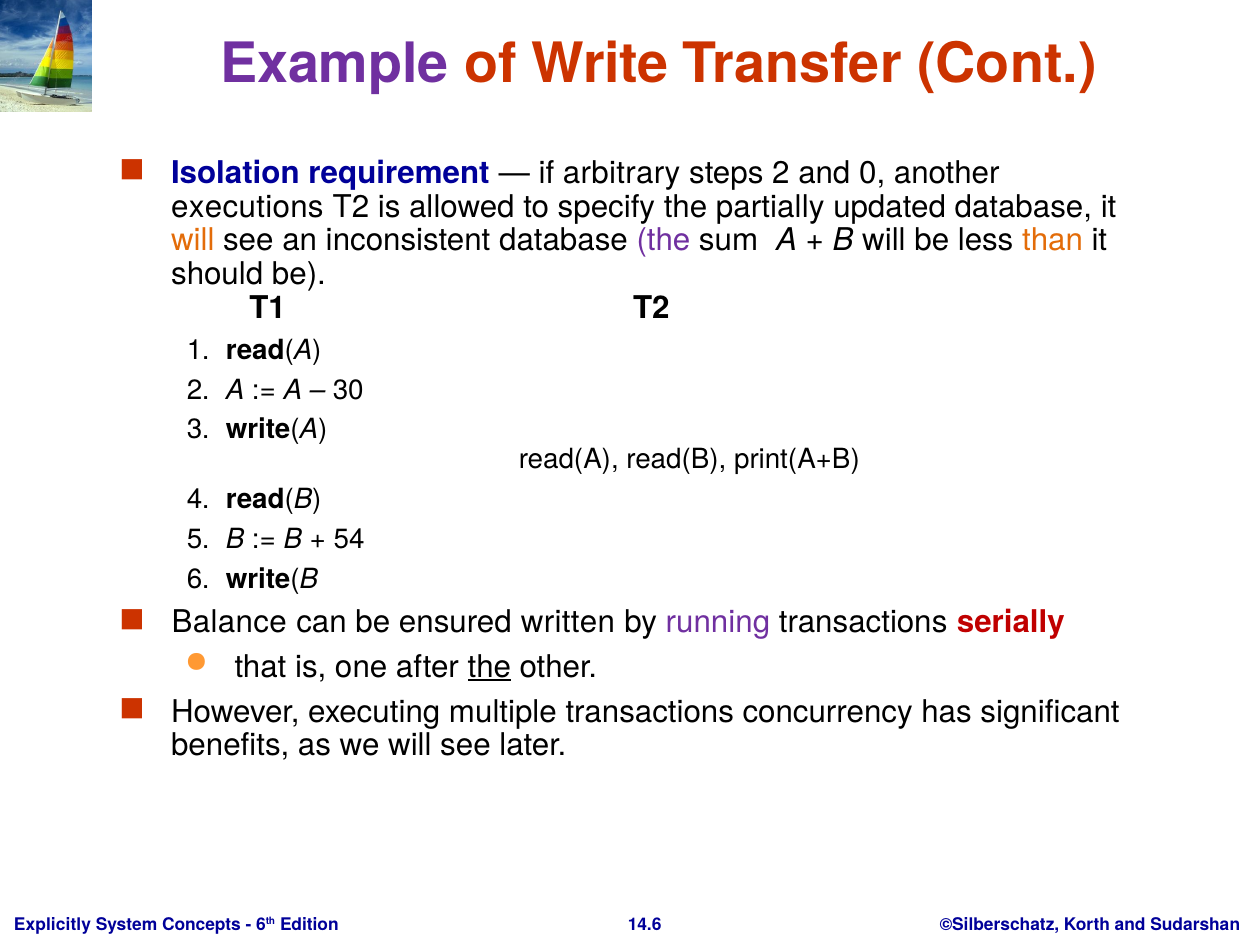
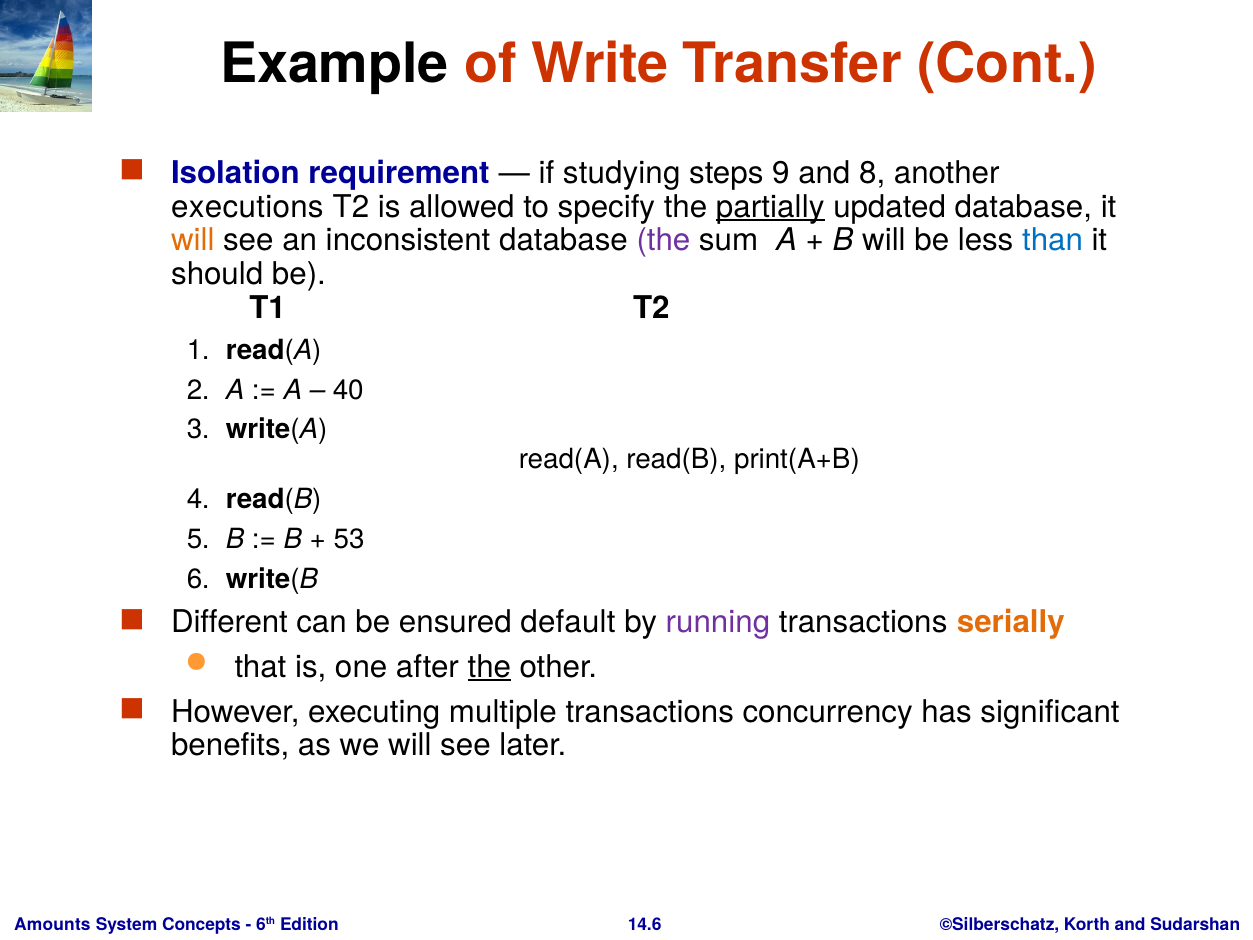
Example colour: purple -> black (334, 64)
arbitrary: arbitrary -> studying (622, 173)
steps 2: 2 -> 9 (781, 173)
0: 0 -> 8 (872, 173)
partially underline: none -> present (770, 207)
than colour: orange -> blue (1053, 241)
30: 30 -> 40 (348, 390)
54: 54 -> 53 (349, 539)
Balance: Balance -> Different (229, 622)
written: written -> default (568, 622)
serially colour: red -> orange (1011, 622)
Explicitly: Explicitly -> Amounts (52, 924)
